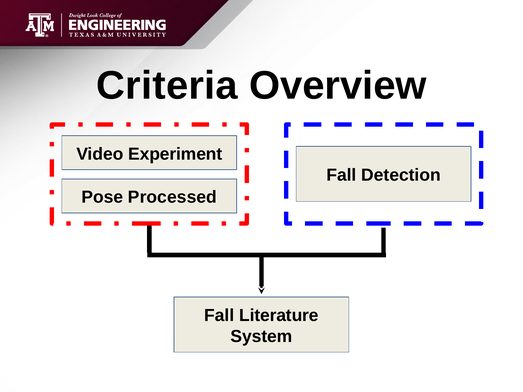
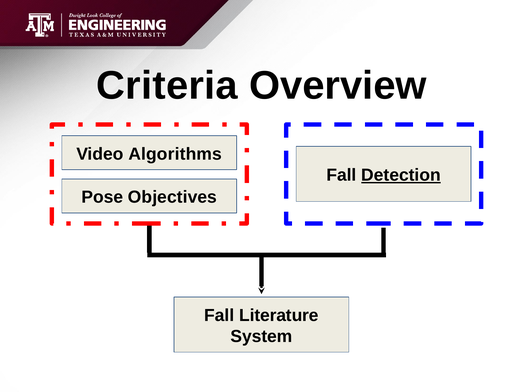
Experiment: Experiment -> Algorithms (175, 154)
Detection underline: none -> present (401, 175)
Processed: Processed -> Objectives (172, 197)
